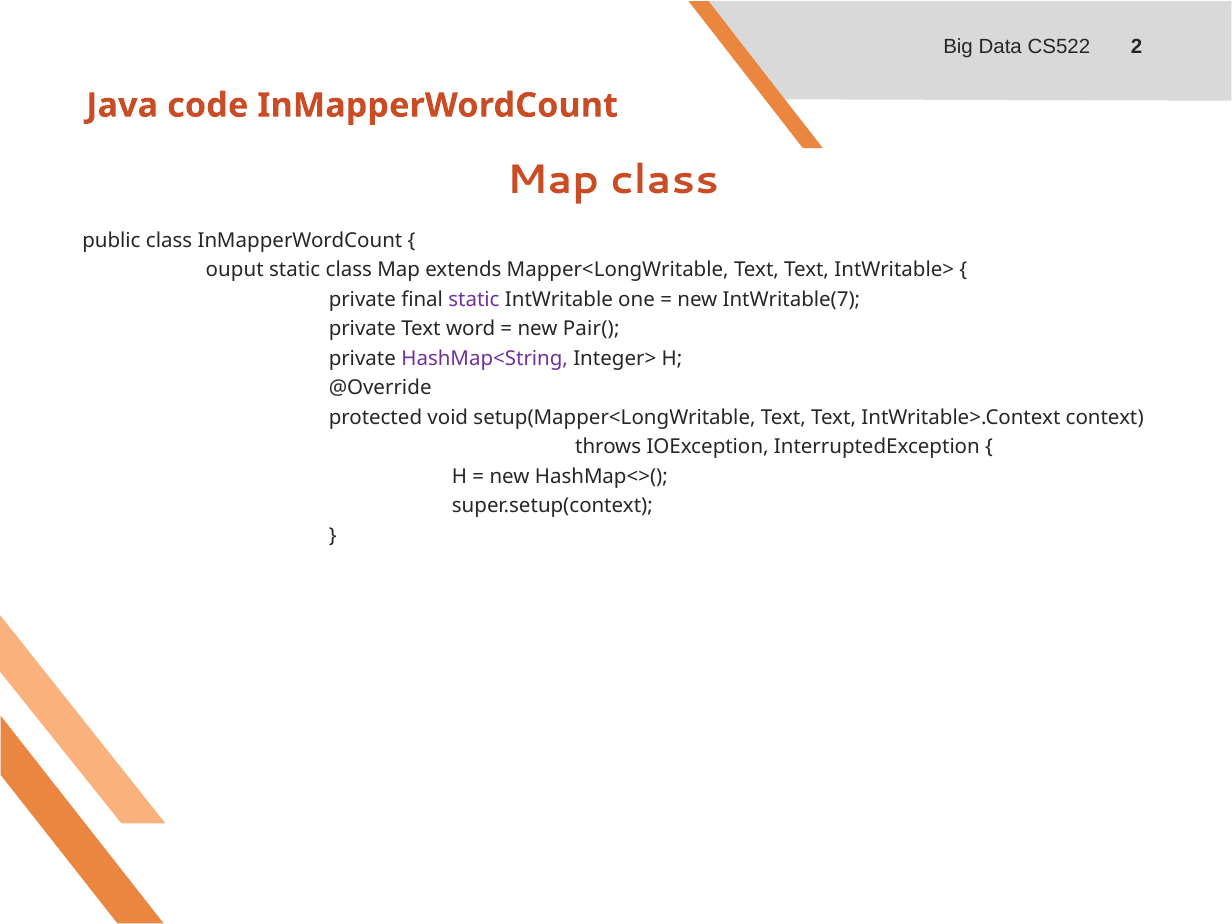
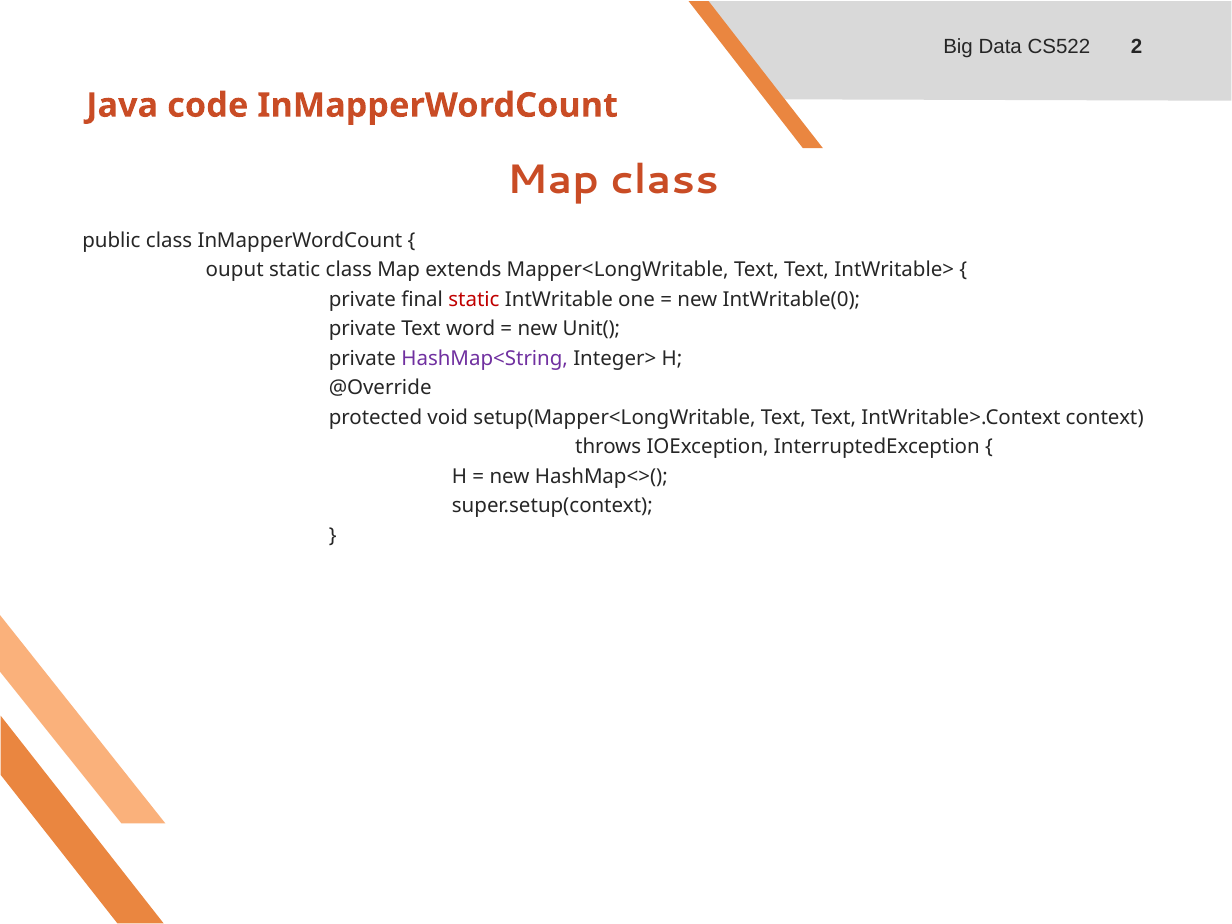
static colour: purple -> red (474, 299)
IntWritable(7: IntWritable(7 -> IntWritable(0 (791, 299)
Pair(: Pair( -> Unit( (591, 329)
